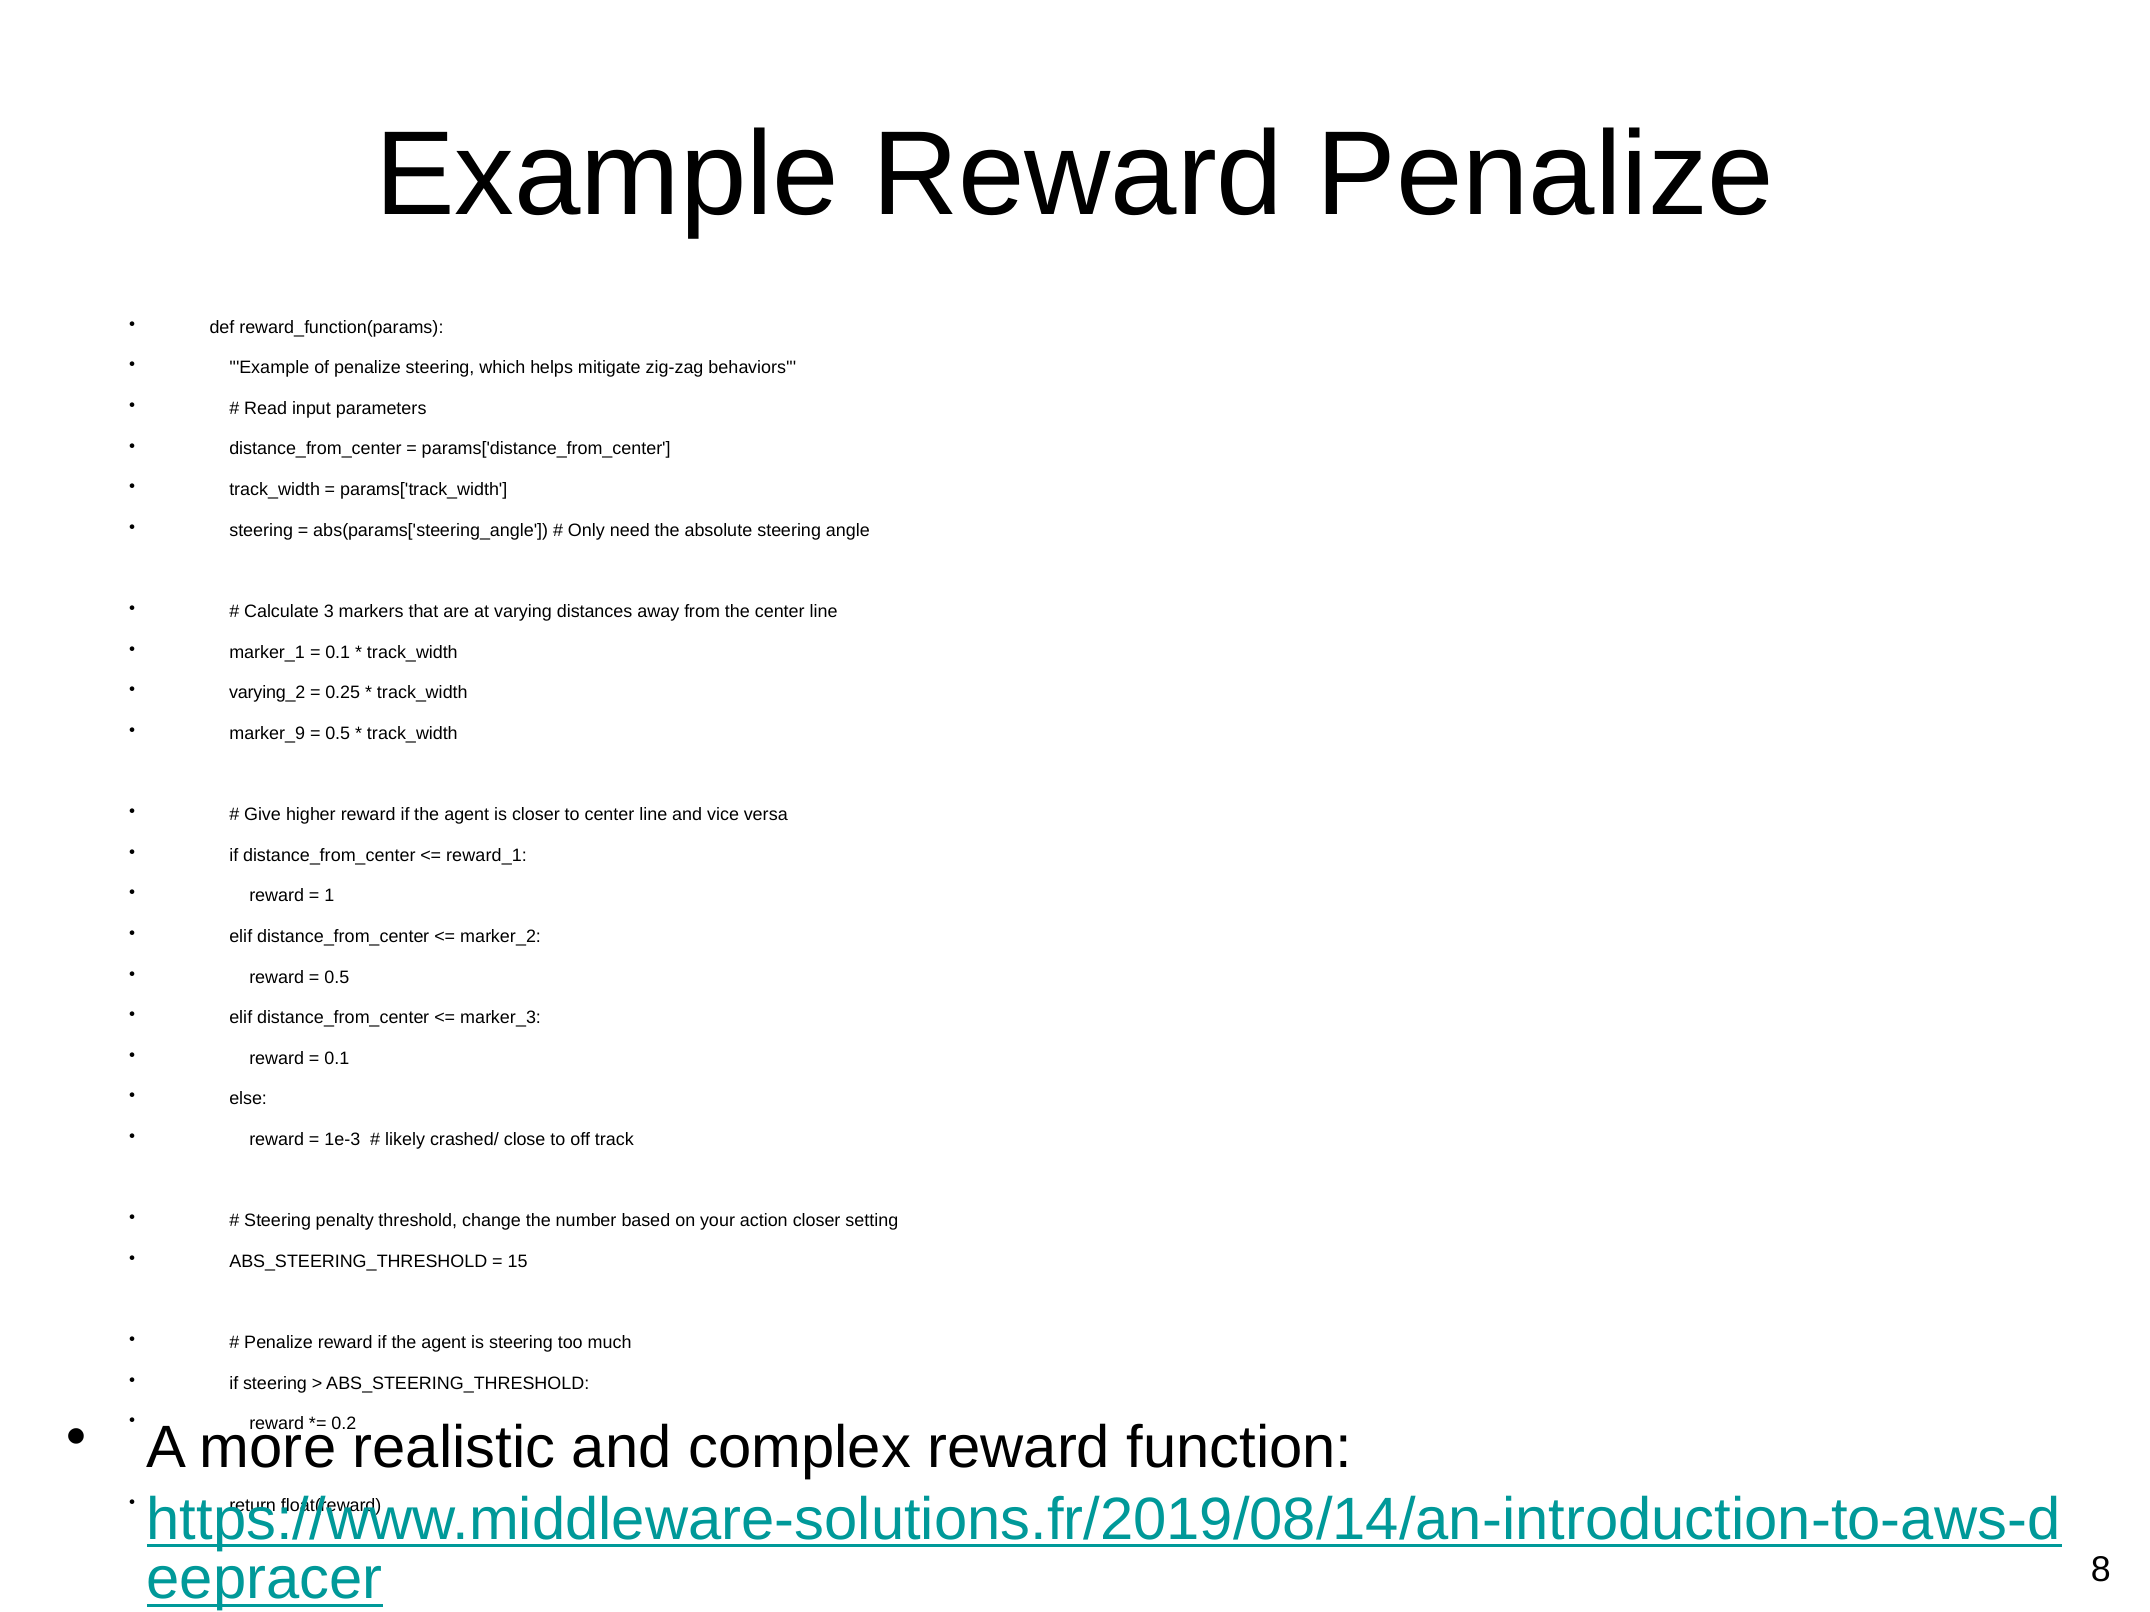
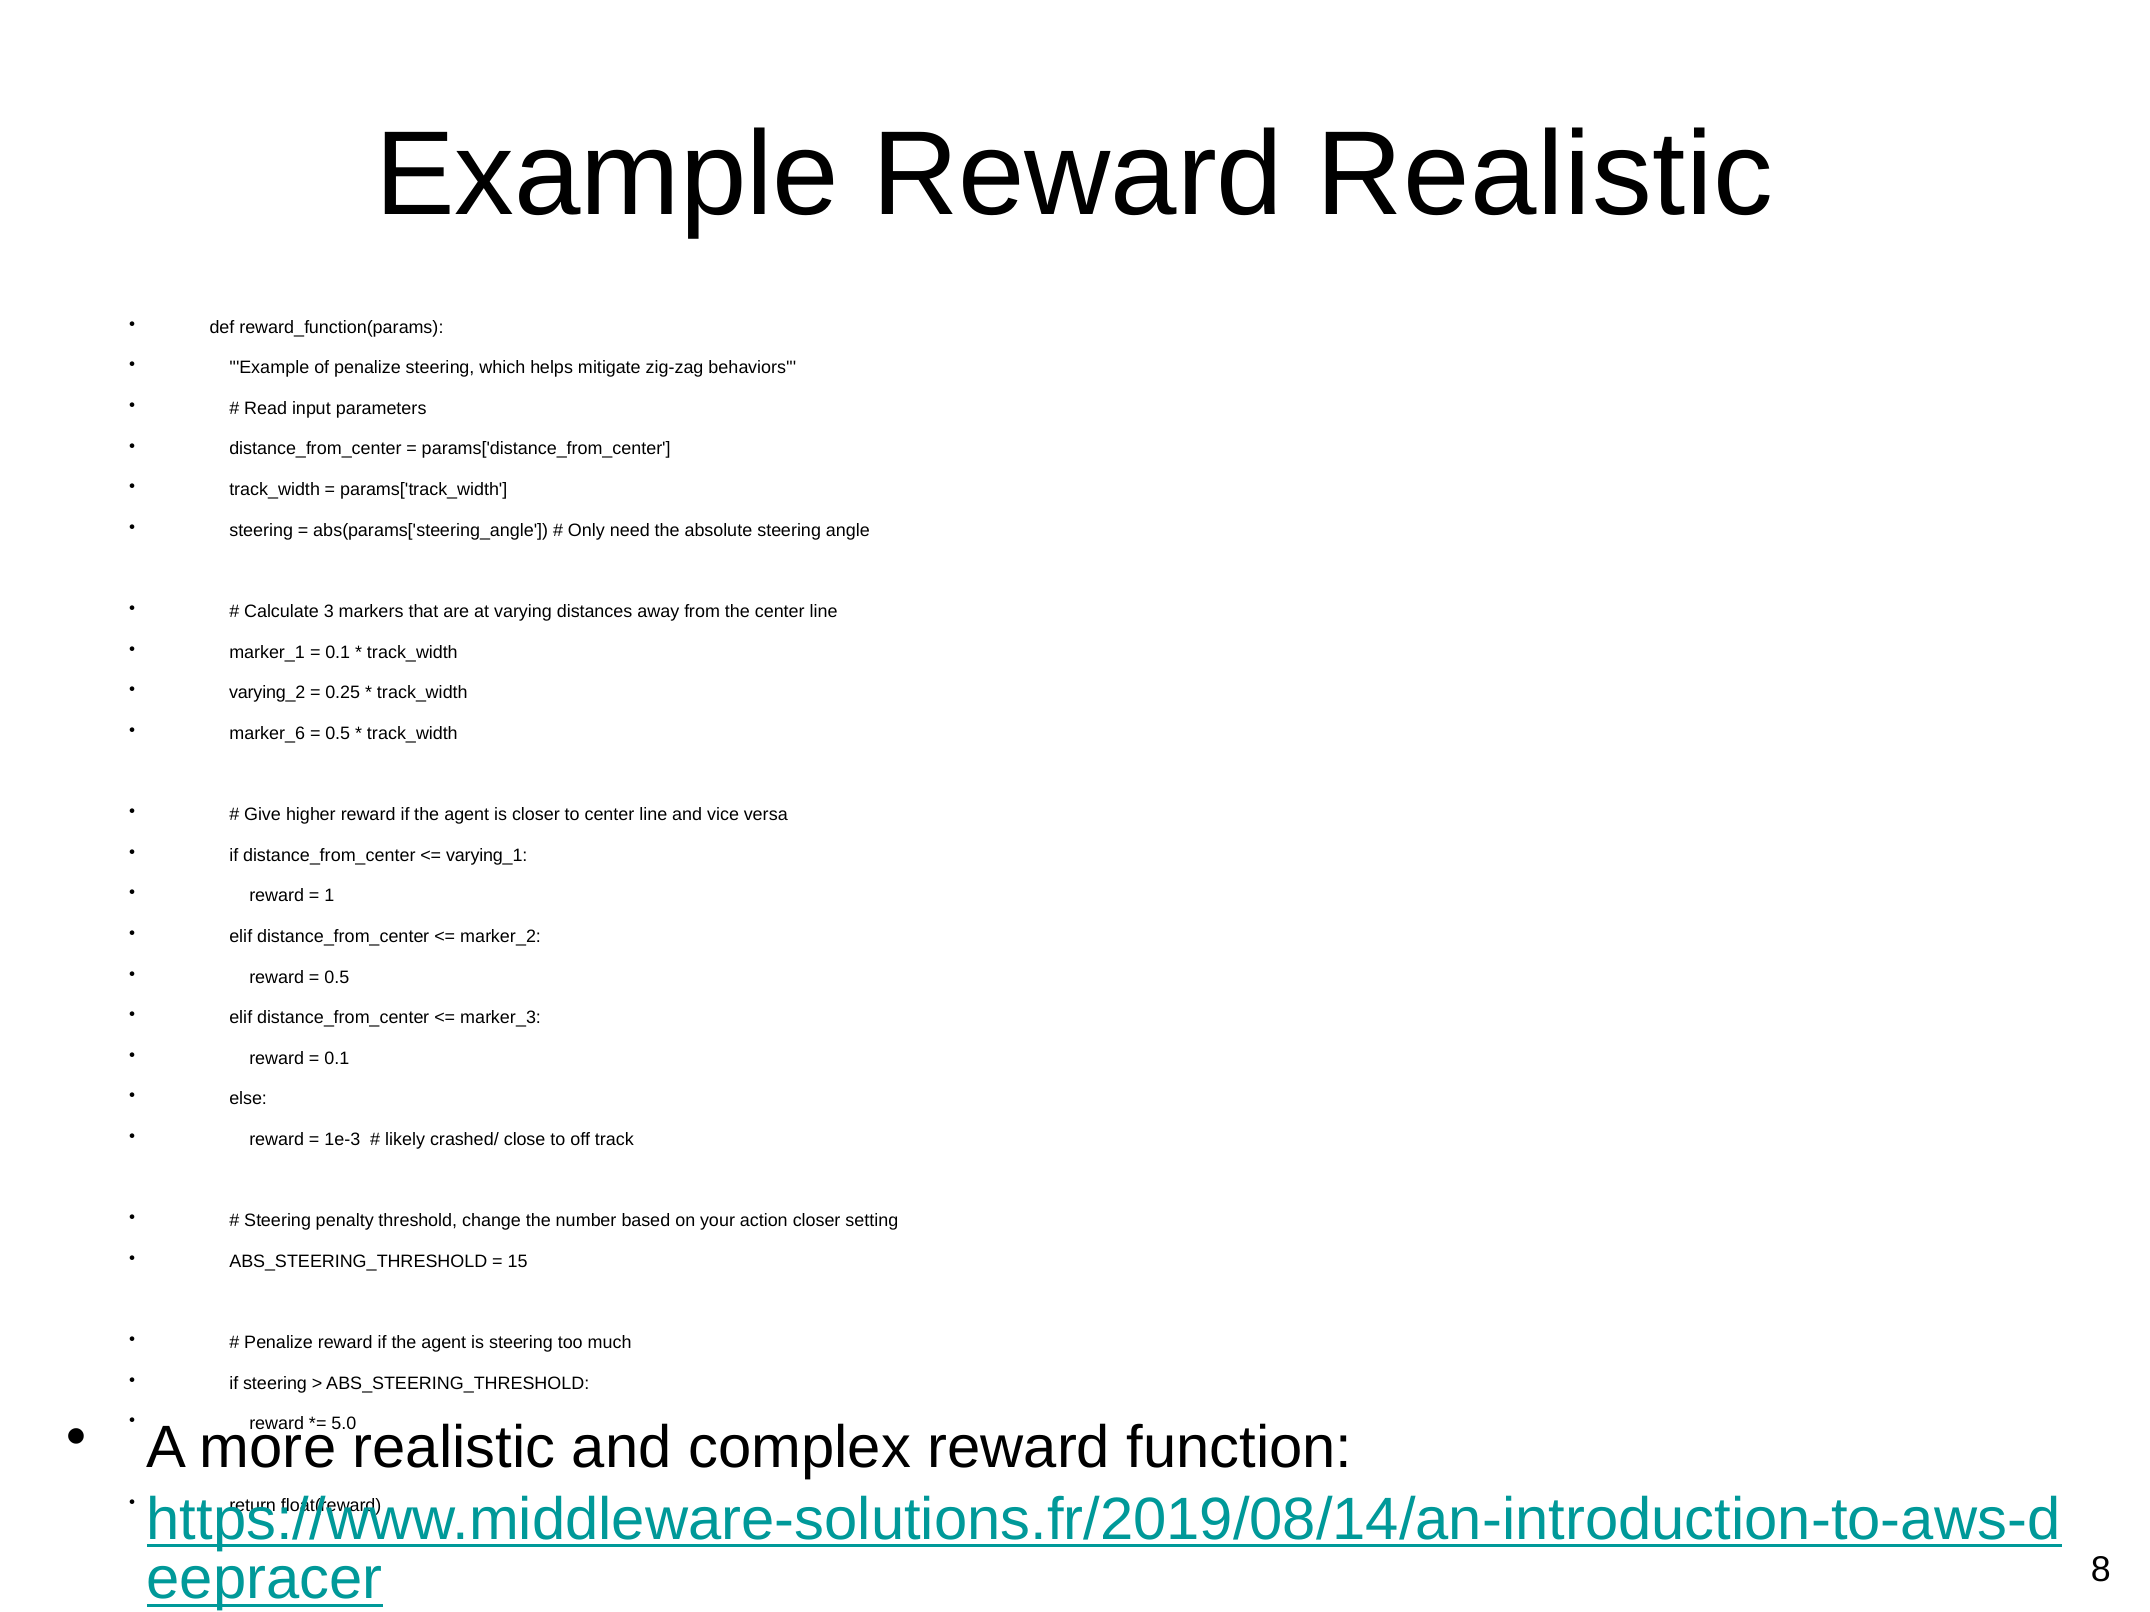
Reward Penalize: Penalize -> Realistic (1545, 175)
marker_9: marker_9 -> marker_6 (267, 734)
reward_1: reward_1 -> varying_1 (487, 856)
0.2: 0.2 -> 5.0 (344, 1424)
